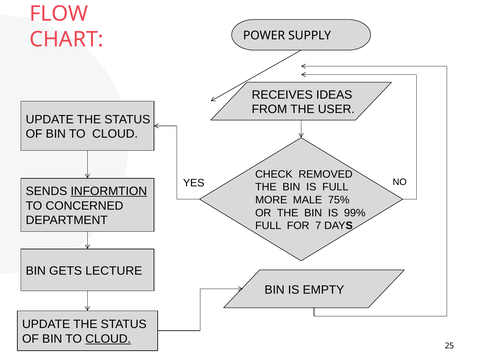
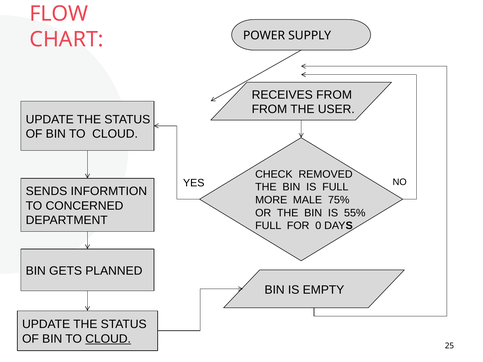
RECEIVES IDEAS: IDEAS -> FROM (334, 95)
INFORMTION underline: present -> none (109, 191)
99%: 99% -> 55% (355, 213)
7: 7 -> 0 (318, 226)
LECTURE: LECTURE -> PLANNED (114, 271)
